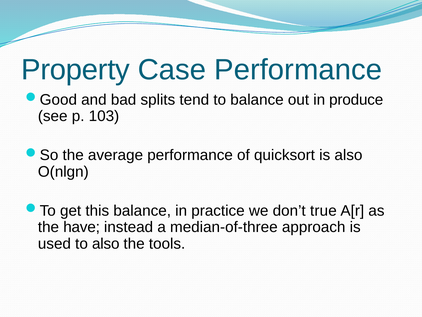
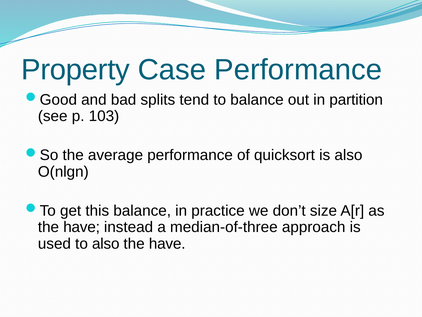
produce: produce -> partition (356, 100)
true: true -> size (323, 210)
tools: tools -> have (167, 243)
